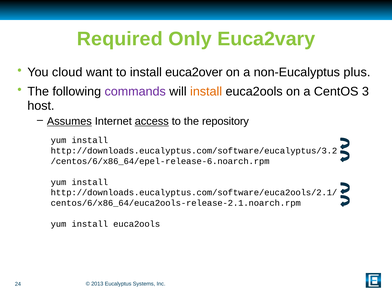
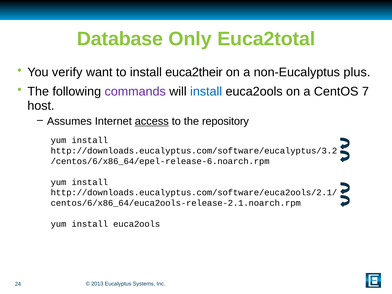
Required: Required -> Database (120, 39)
Euca2vary: Euca2vary -> Euca2total (266, 39)
cloud: cloud -> verify (67, 72)
euca2over: euca2over -> euca2their (194, 72)
install colour: orange -> blue (206, 92)
3: 3 -> 7 (365, 92)
Assumes underline: present -> none (69, 121)
